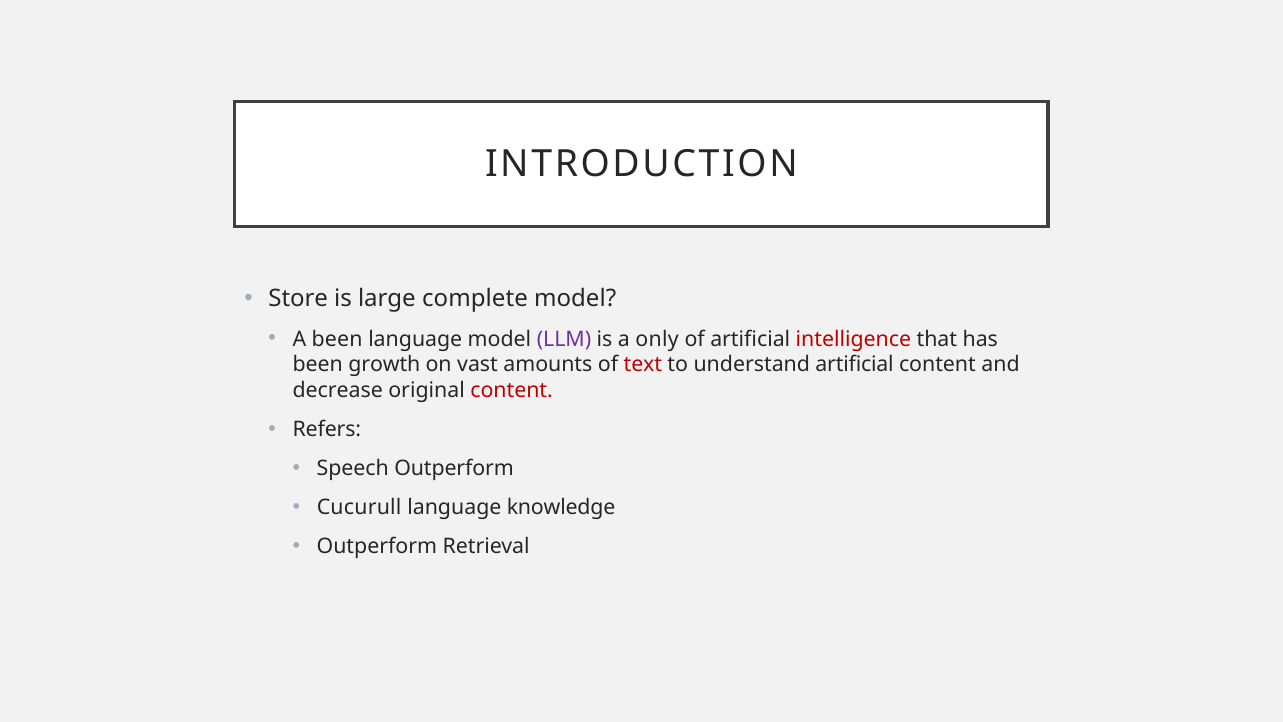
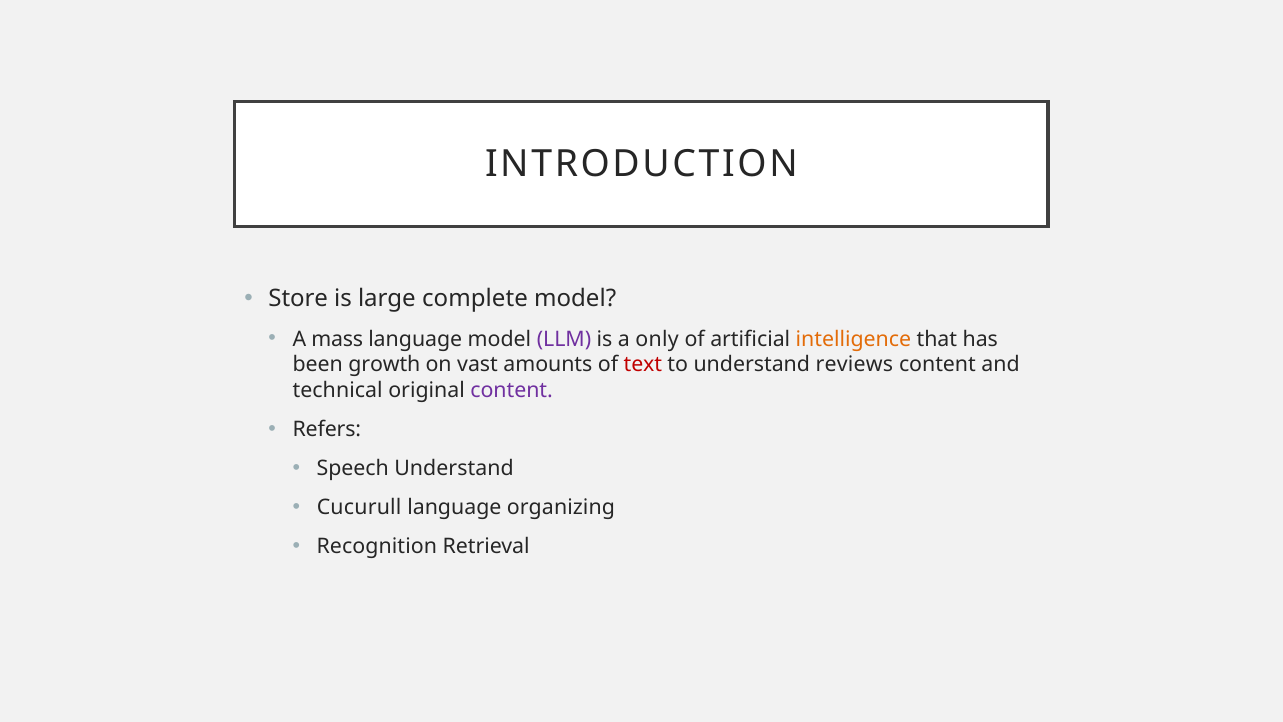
A been: been -> mass (337, 339)
intelligence colour: red -> orange (853, 339)
understand artificial: artificial -> reviews (854, 365)
decrease: decrease -> technical (338, 390)
content colour: red -> purple (512, 390)
Speech Outperform: Outperform -> Understand (454, 468)
knowledge: knowledge -> organizing (561, 507)
Outperform: Outperform -> Recognition (377, 546)
